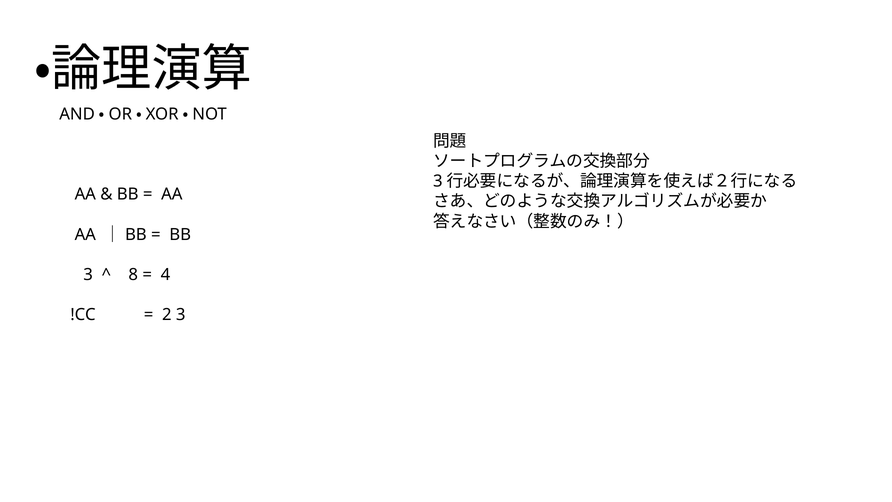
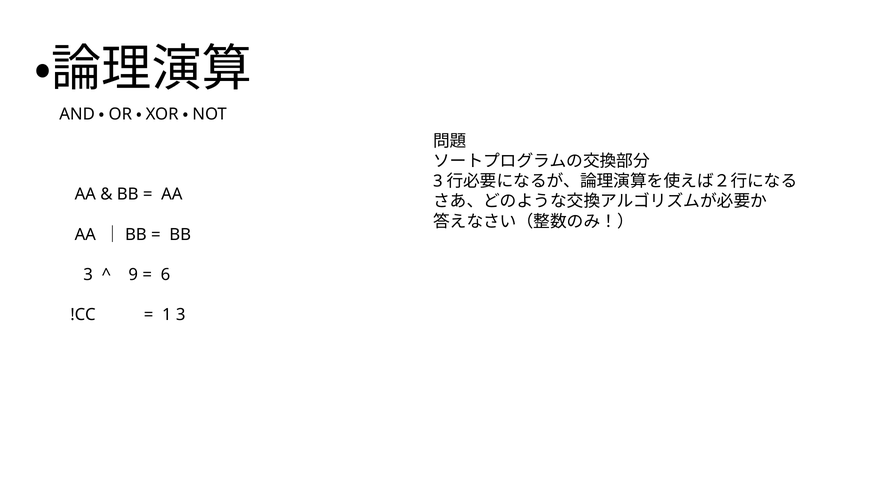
8: 8 -> 9 (133, 275)
4: 4 -> 6 (165, 275)
2: 2 -> 1 (167, 315)
